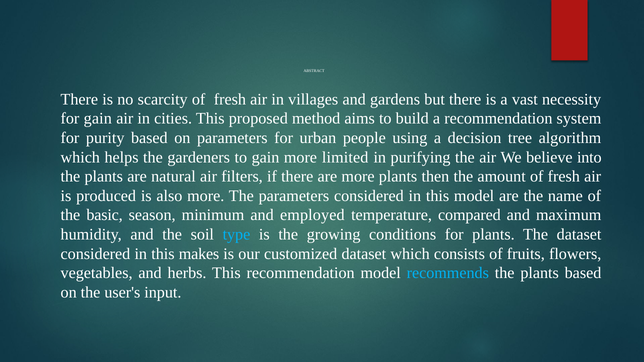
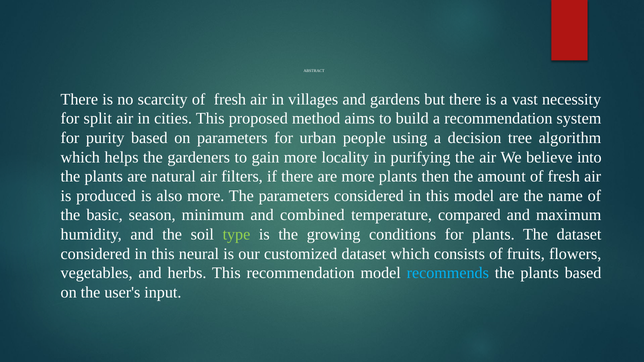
for gain: gain -> split (98, 119)
limited: limited -> locality (345, 157)
employed: employed -> combined (312, 215)
type colour: light blue -> light green (236, 235)
makes: makes -> neural (199, 254)
